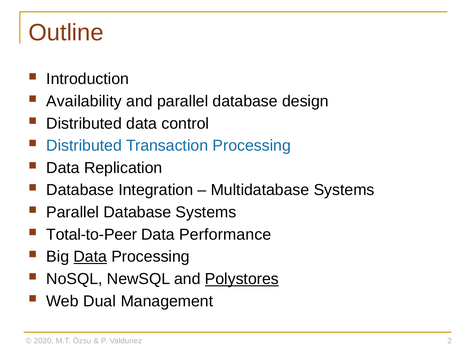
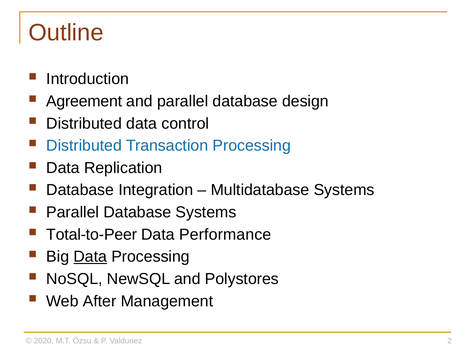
Availability: Availability -> Agreement (84, 101)
Polystores underline: present -> none (242, 278)
Dual: Dual -> After (100, 300)
